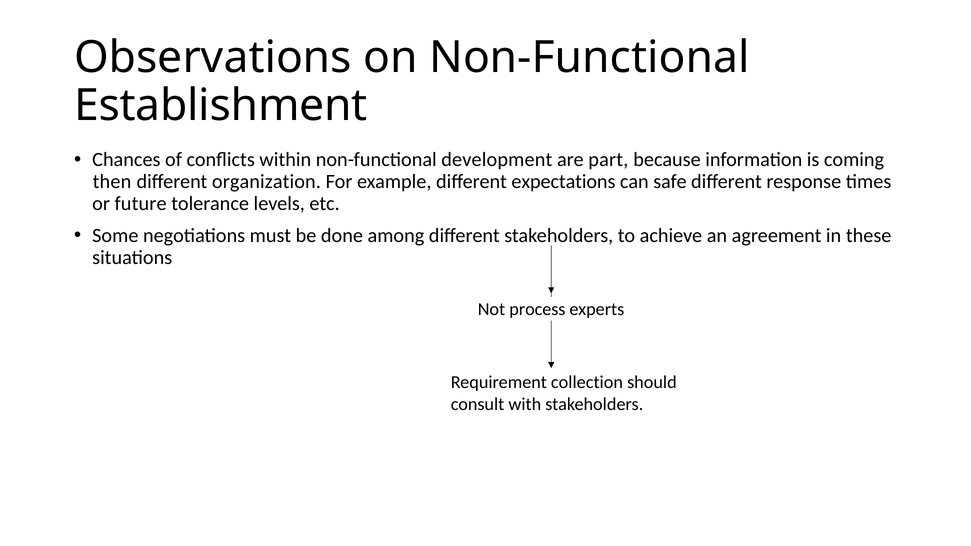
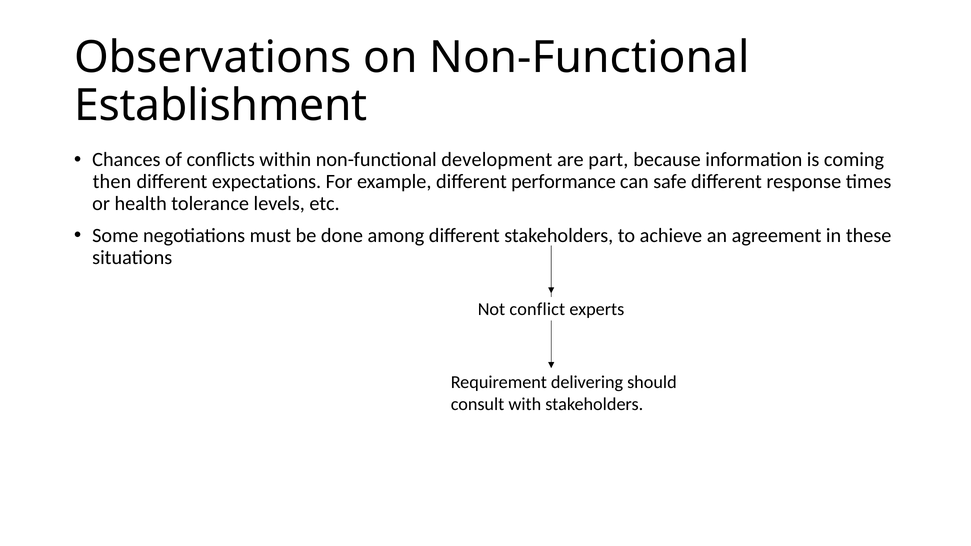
organization: organization -> expectations (267, 182)
expectations: expectations -> performance (563, 182)
future: future -> health (141, 204)
process: process -> conflict (537, 309)
collection: collection -> delivering (587, 382)
